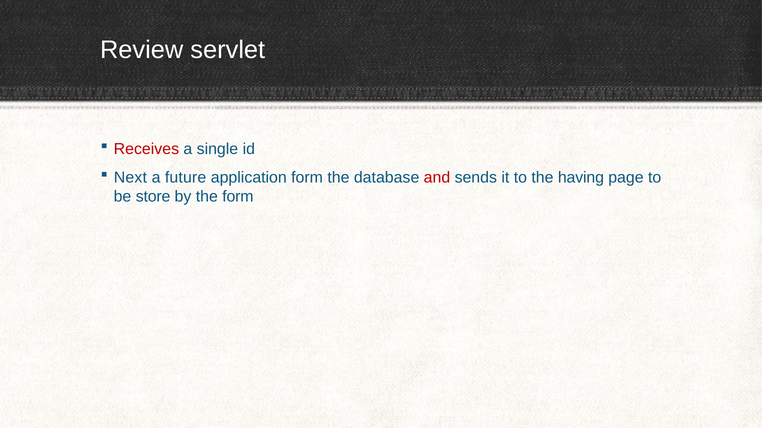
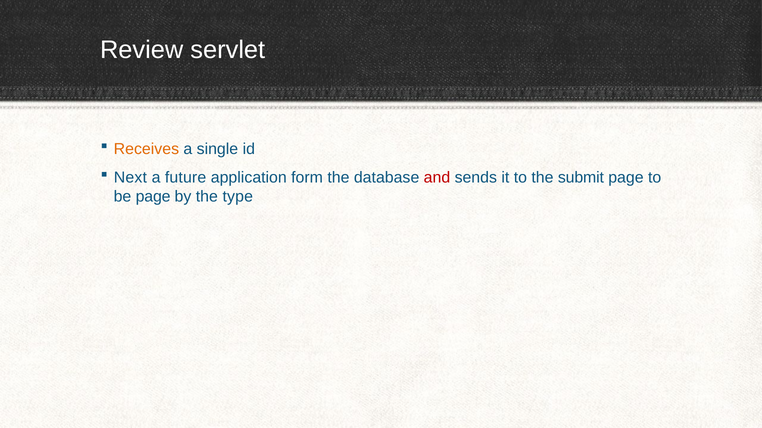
Receives colour: red -> orange (146, 149)
having: having -> submit (581, 178)
be store: store -> page (153, 197)
the form: form -> type (238, 197)
